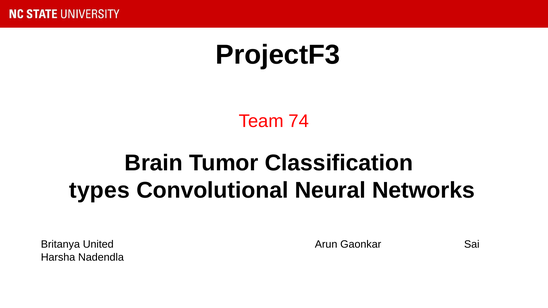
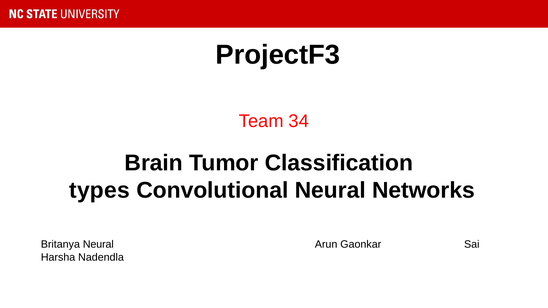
74: 74 -> 34 (299, 121)
Britanya United: United -> Neural (98, 245)
